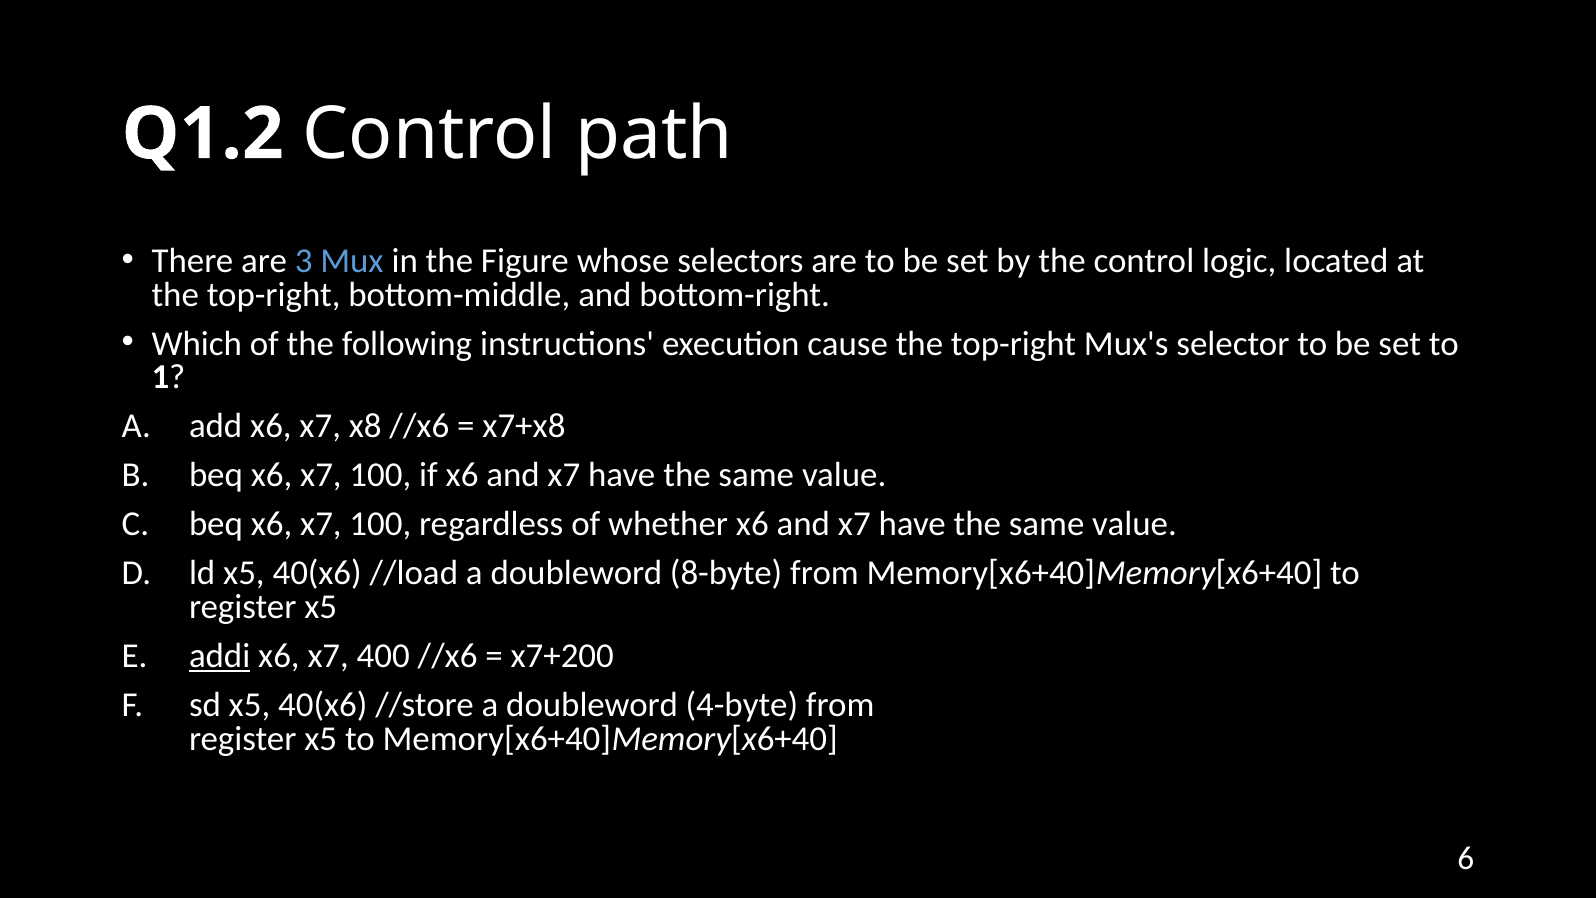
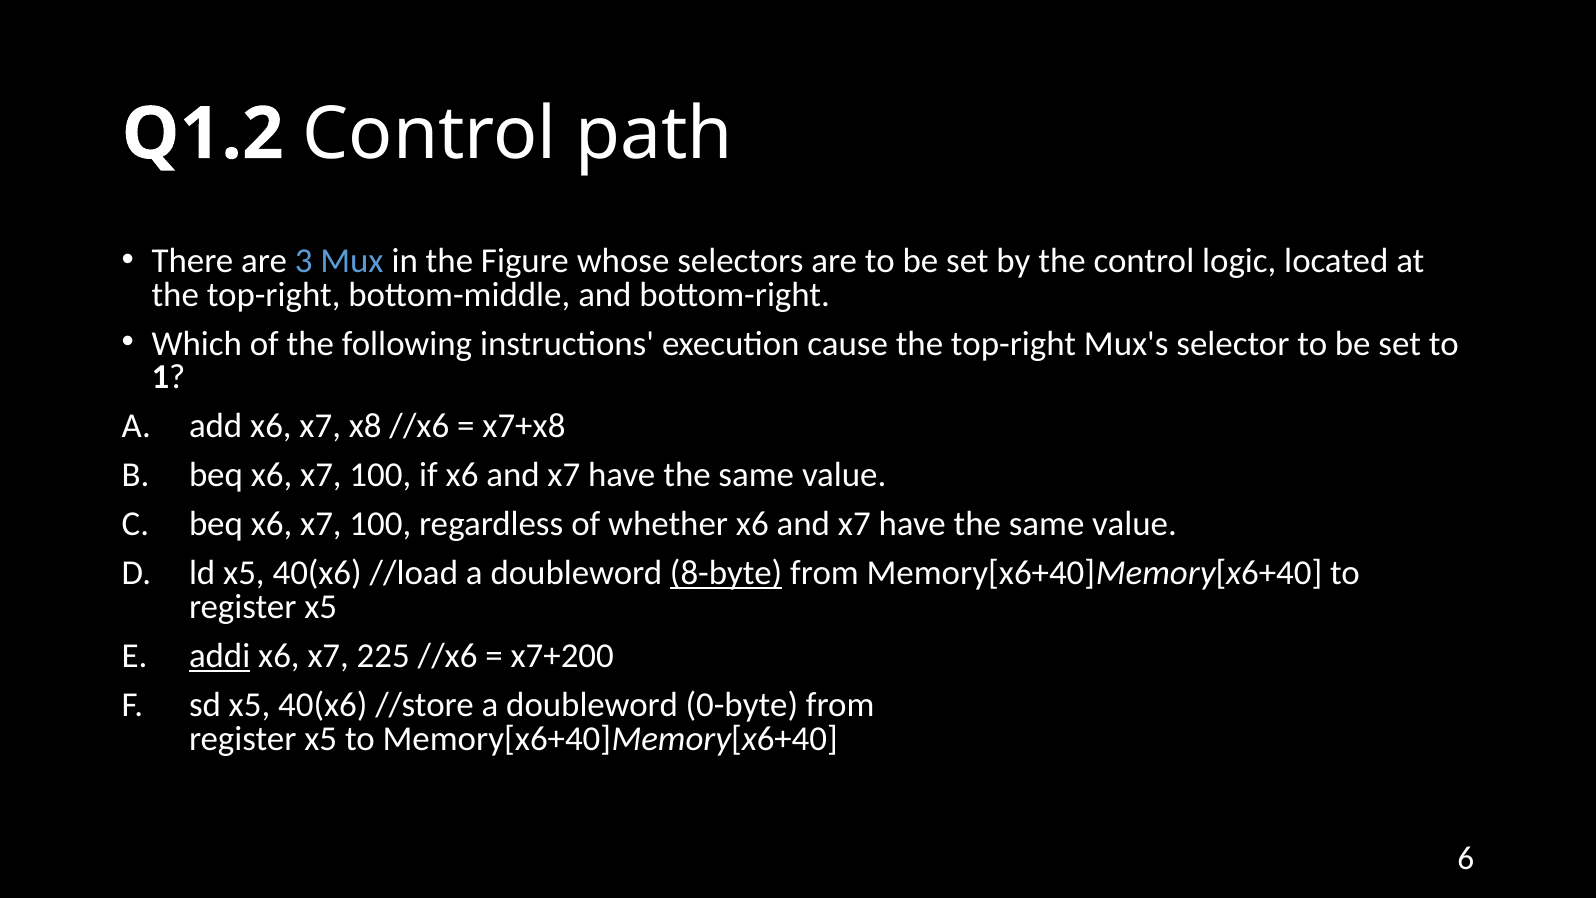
8-byte underline: none -> present (726, 573)
400: 400 -> 225 (383, 656)
4-byte: 4-byte -> 0-byte (742, 704)
